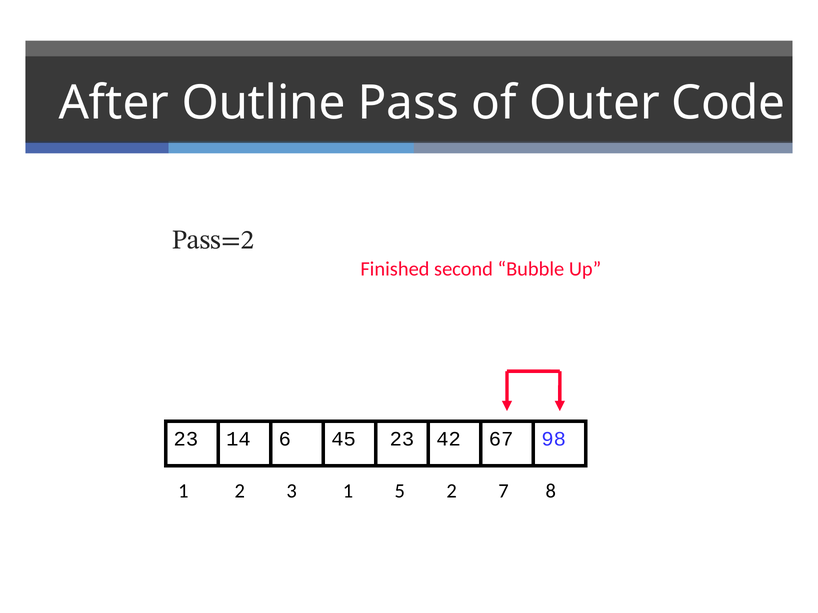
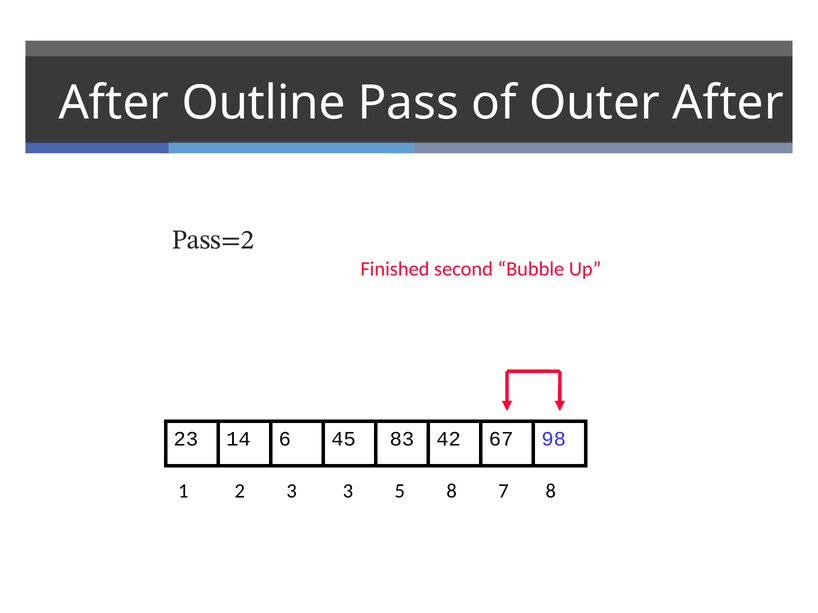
Outer Code: Code -> After (728, 103)
45 23: 23 -> 83 (402, 439)
3 1: 1 -> 3 (348, 491)
5 2: 2 -> 8 (452, 491)
